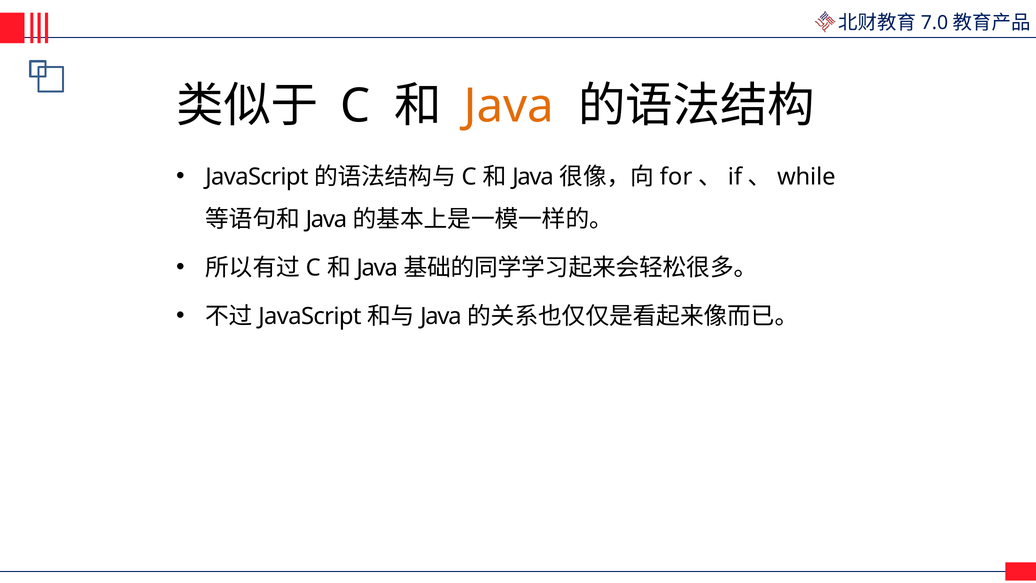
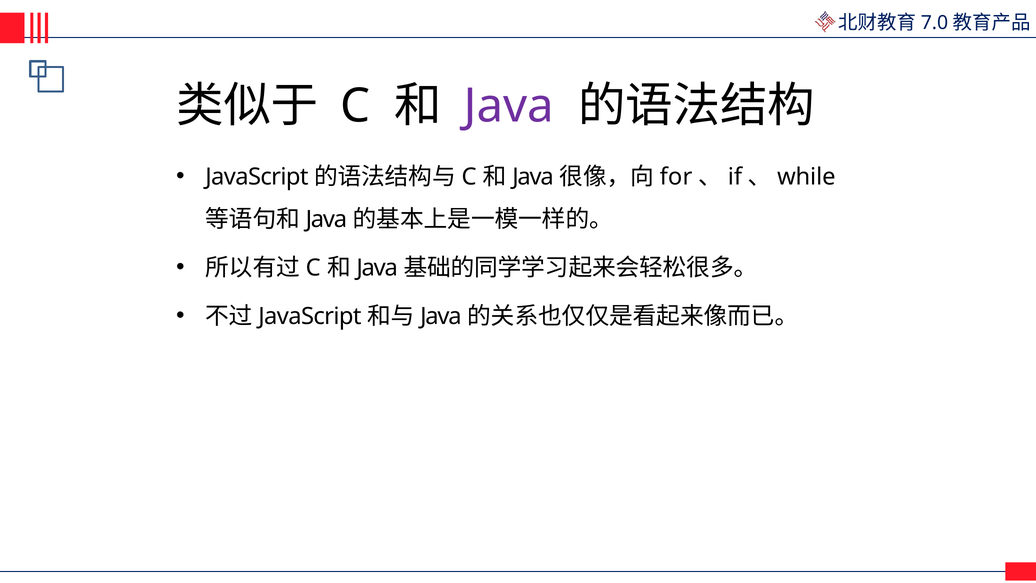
Java colour: orange -> purple (509, 106)
